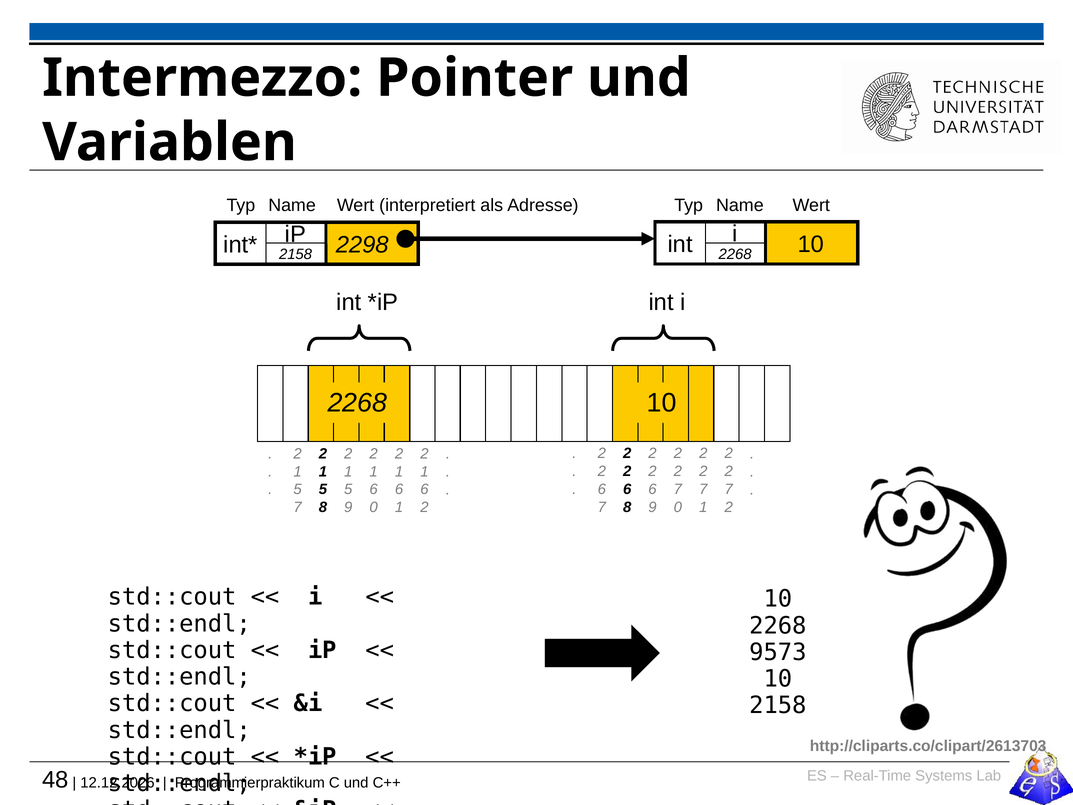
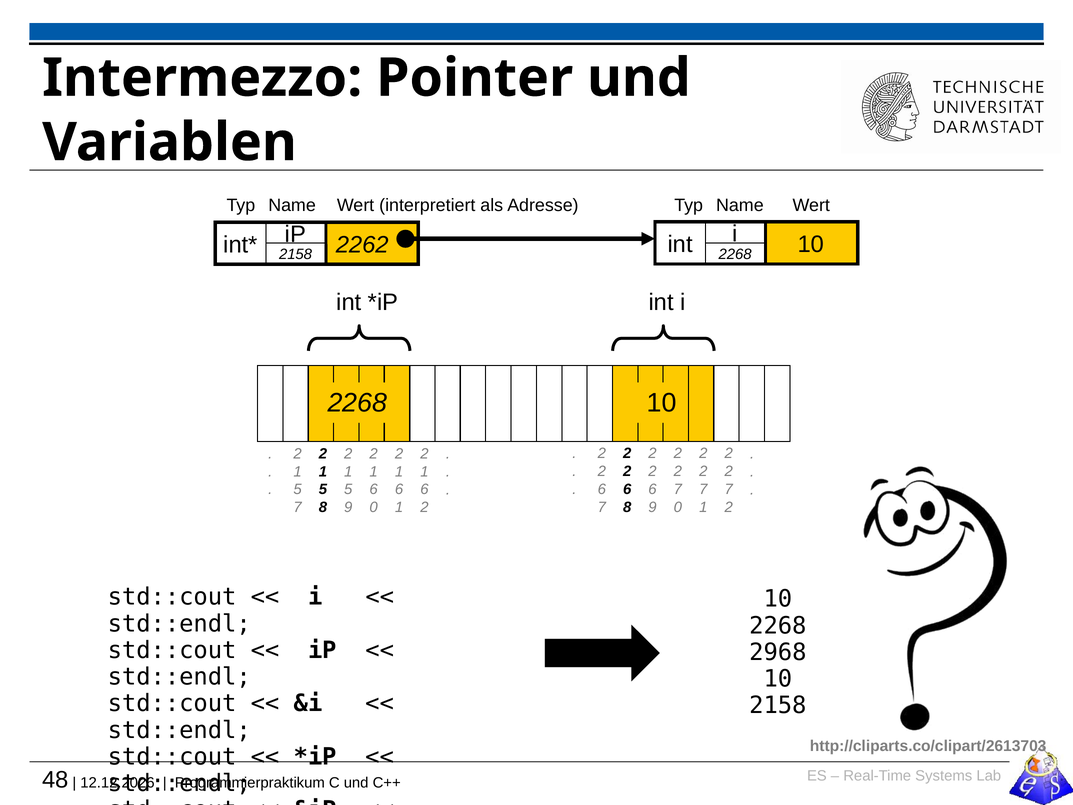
2298: 2298 -> 2262 (362, 245)
9573: 9573 -> 2968 (778, 652)
